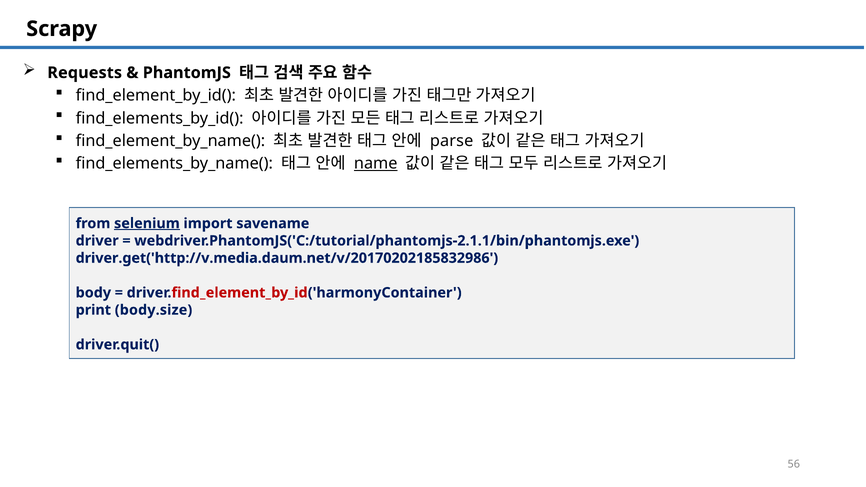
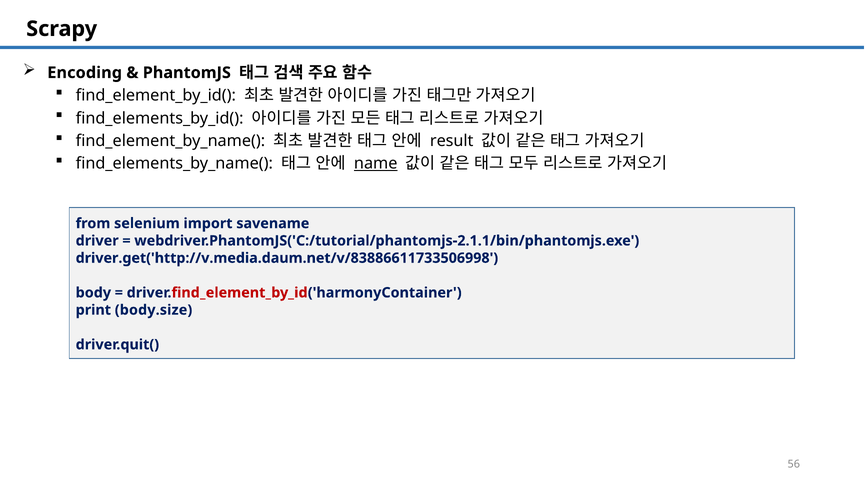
Requests: Requests -> Encoding (85, 73)
parse: parse -> result (452, 141)
selenium underline: present -> none (147, 223)
driver.get('http://v.media.daum.net/v/20170202185832986: driver.get('http://v.media.daum.net/v/20170202185832986 -> driver.get('http://v.media.daum.net/v/83886611733506998 (287, 258)
